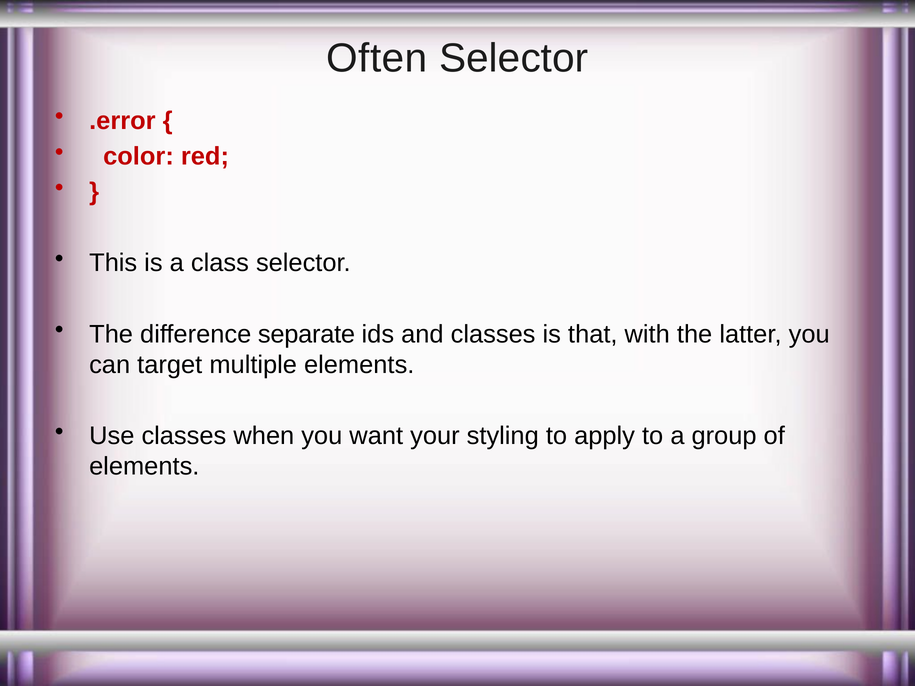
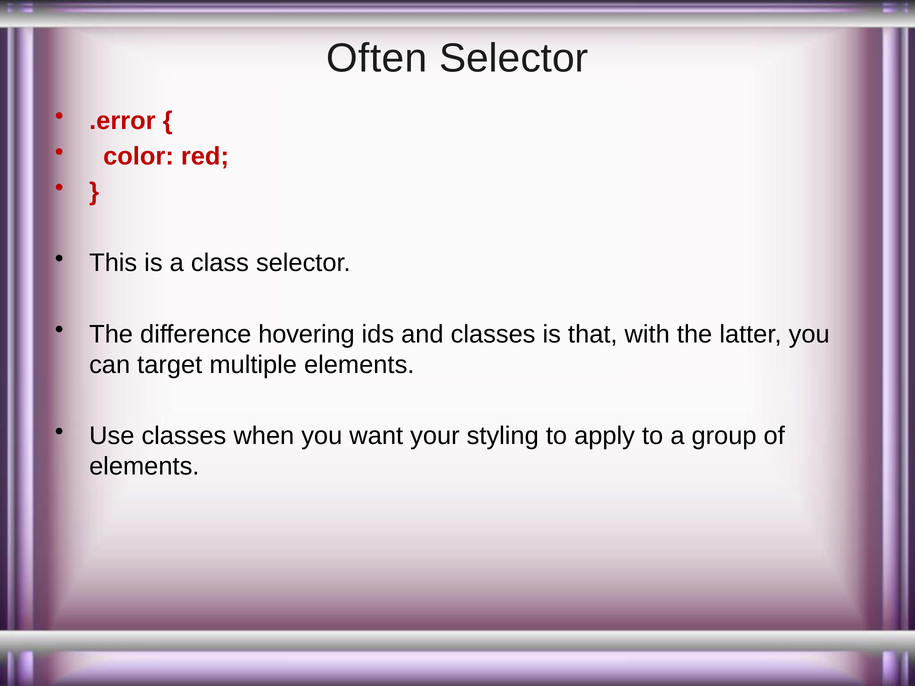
separate: separate -> hovering (307, 334)
